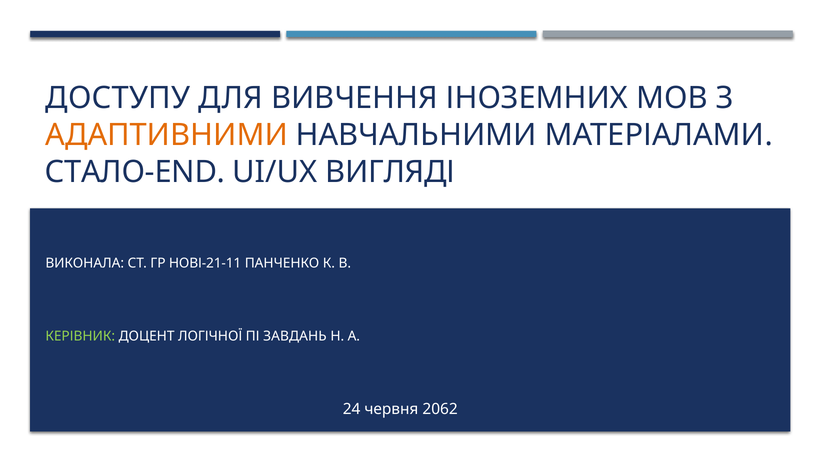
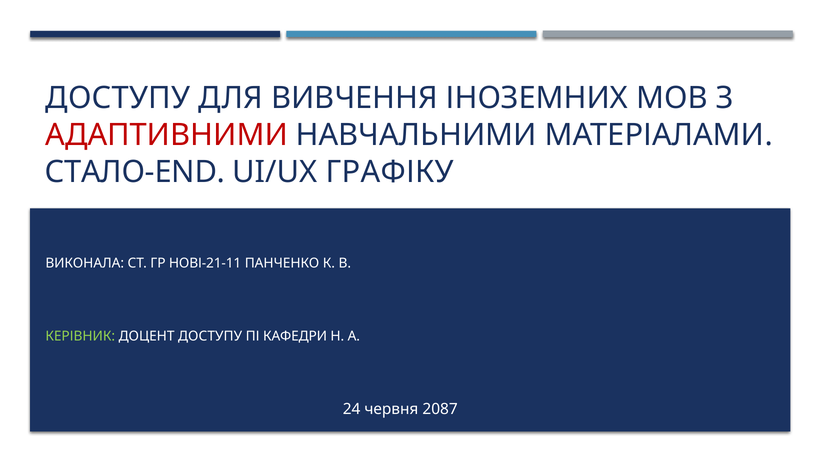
АДАПТИВНИМИ colour: orange -> red (167, 135)
ВИГЛЯДІ: ВИГЛЯДІ -> ГРАФІКУ (390, 172)
ДОЦЕНТ ЛОГІЧНОЇ: ЛОГІЧНОЇ -> ДОСТУПУ (210, 336)
ЗАВДАНЬ: ЗАВДАНЬ -> КАФЕДРИ (295, 336)
2062: 2062 -> 2087 (440, 409)
